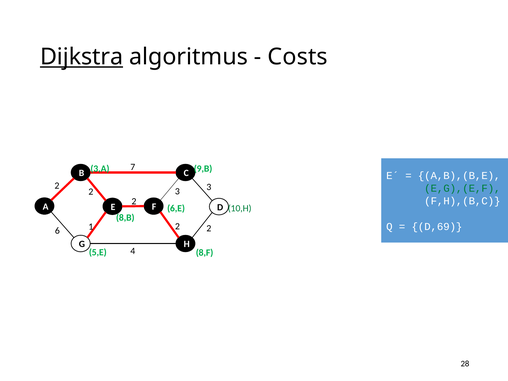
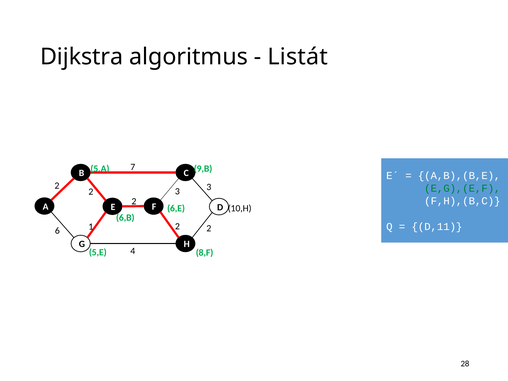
Dijkstra underline: present -> none (82, 57)
Costs: Costs -> Listát (298, 57)
3,A: 3,A -> 5,A (100, 169)
10,H colour: green -> black (240, 208)
8,B: 8,B -> 6,B (125, 218)
D,69: D,69 -> D,11 (437, 227)
